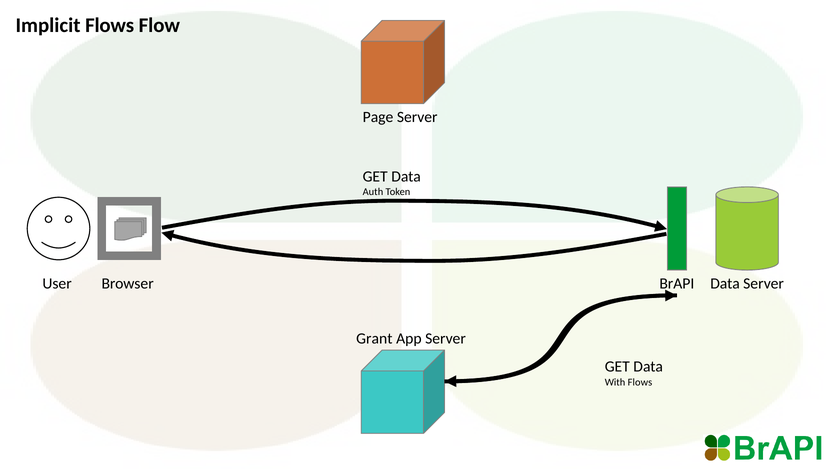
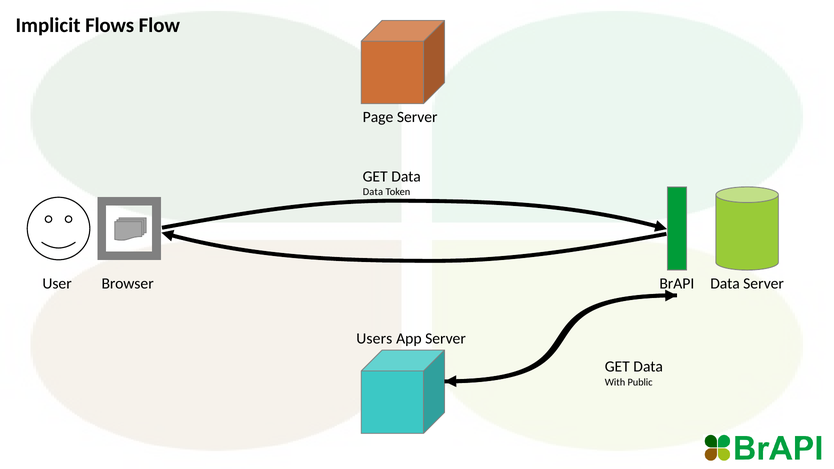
Auth: Auth -> Data (373, 192)
Grant: Grant -> Users (374, 339)
With Flows: Flows -> Public (640, 382)
